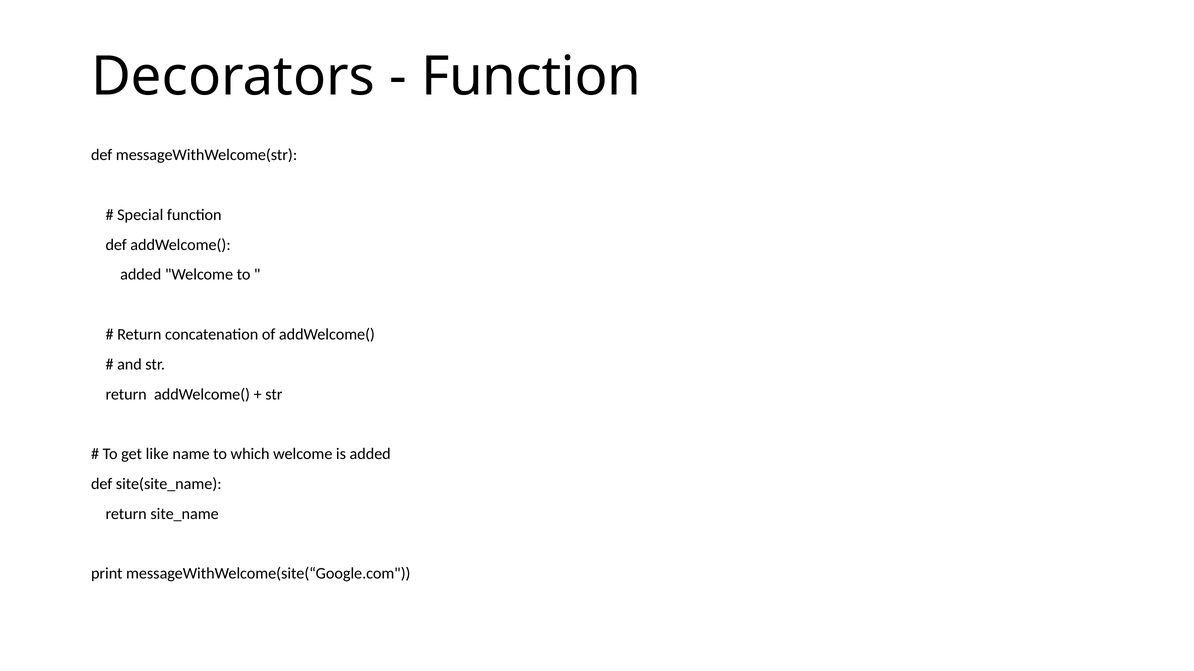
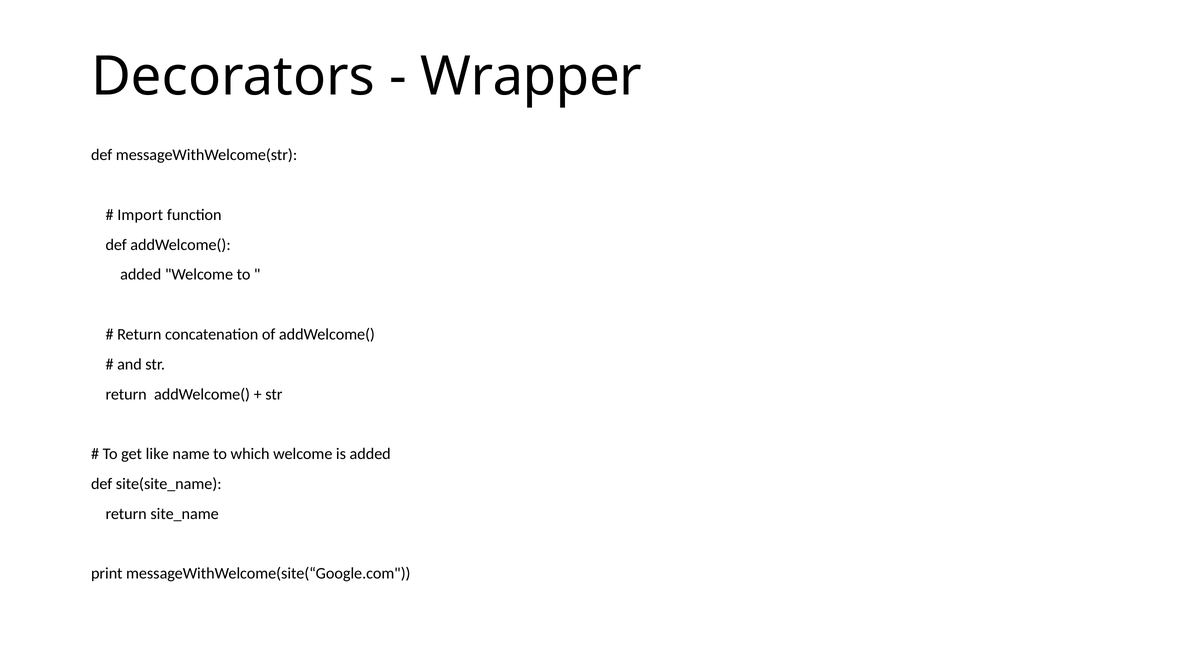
Function: Function -> Wrapper (531, 77)
Special: Special -> Import (140, 215)
